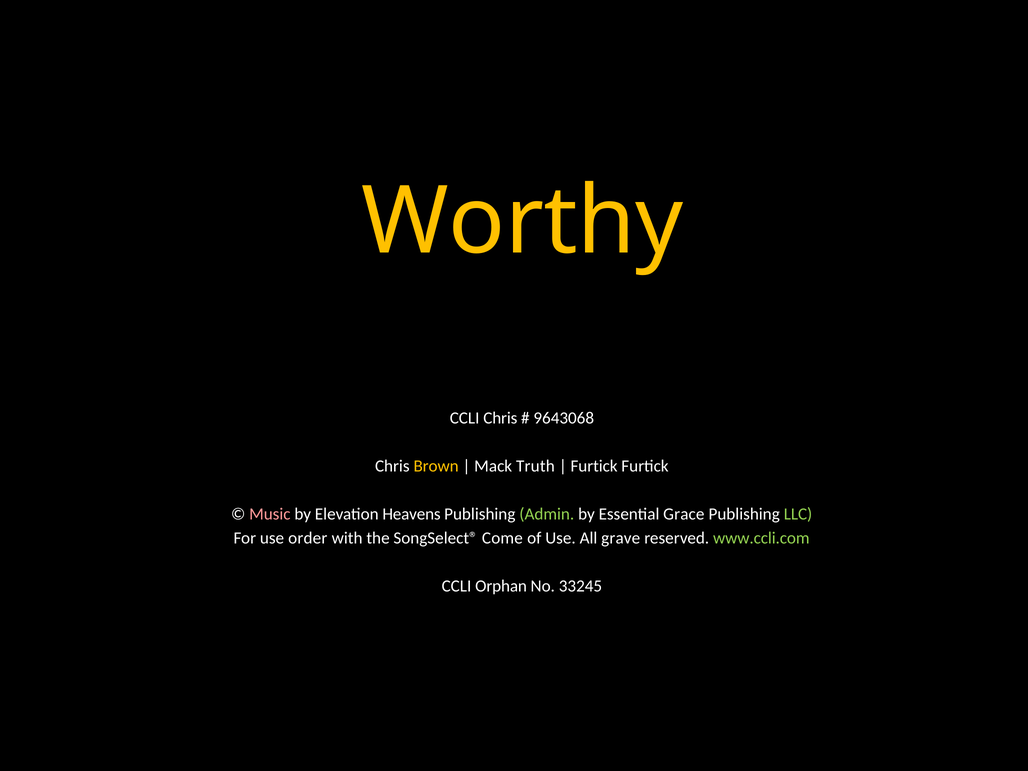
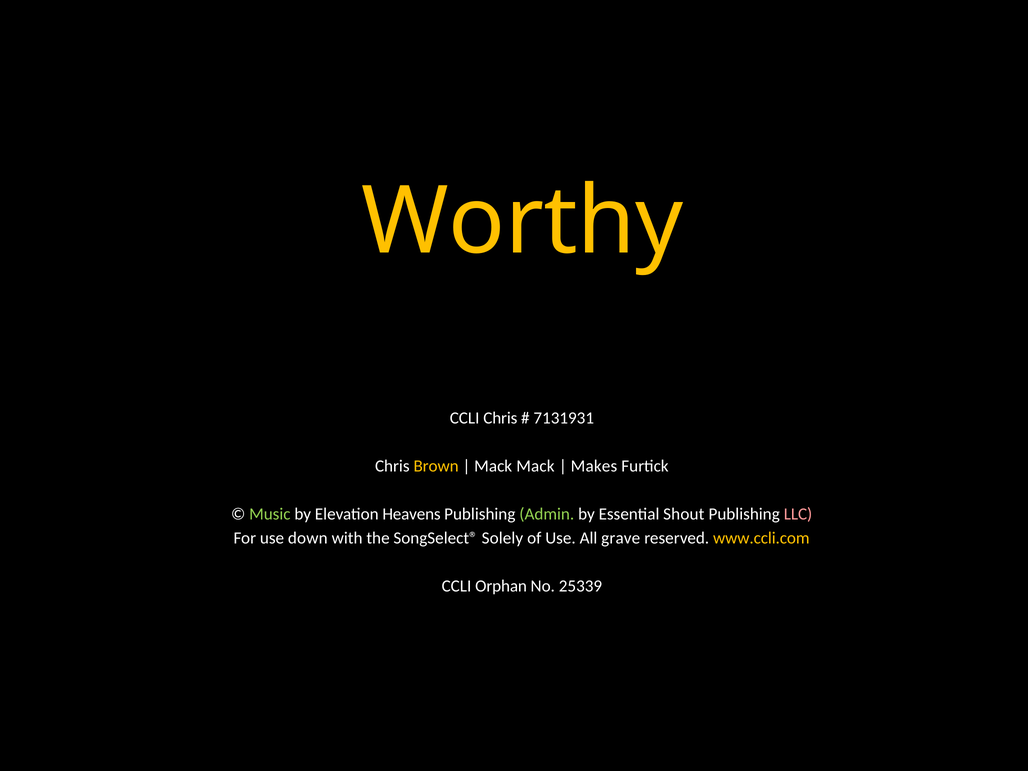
9643068: 9643068 -> 7131931 (564, 418)
Mack Truth: Truth -> Mack (535, 466)
Furtick: Furtick -> Makes (594, 466)
Music colour: pink -> light green (270, 514)
Grace: Grace -> Shout (684, 514)
LLC colour: light green -> pink (798, 514)
order: order -> down (308, 538)
Come: Come -> Solely (502, 538)
www.ccli.com colour: light green -> yellow (761, 538)
33245: 33245 -> 25339 (580, 586)
